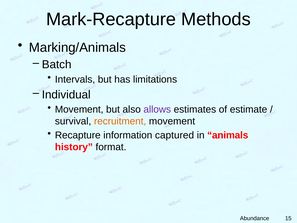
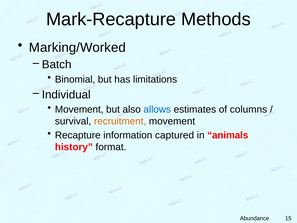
Marking/Animals: Marking/Animals -> Marking/Worked (77, 47)
Intervals: Intervals -> Binomial (75, 79)
allows colour: purple -> blue (157, 109)
estimate: estimate -> columns (248, 109)
